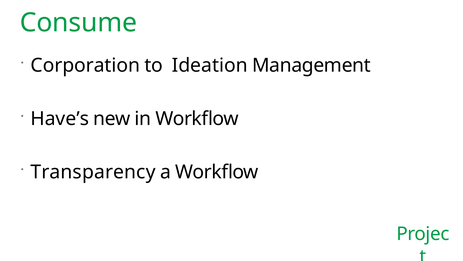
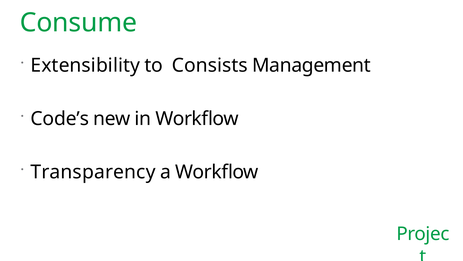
Corporation: Corporation -> Extensibility (85, 65)
Ideation: Ideation -> Consists (210, 65)
Have’s: Have’s -> Code’s (60, 119)
